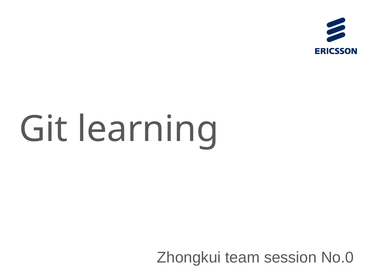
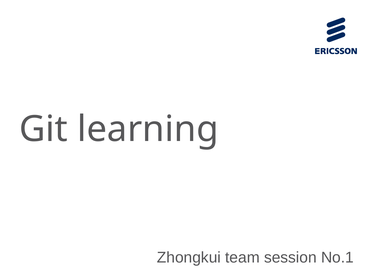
No.0: No.0 -> No.1 (337, 258)
